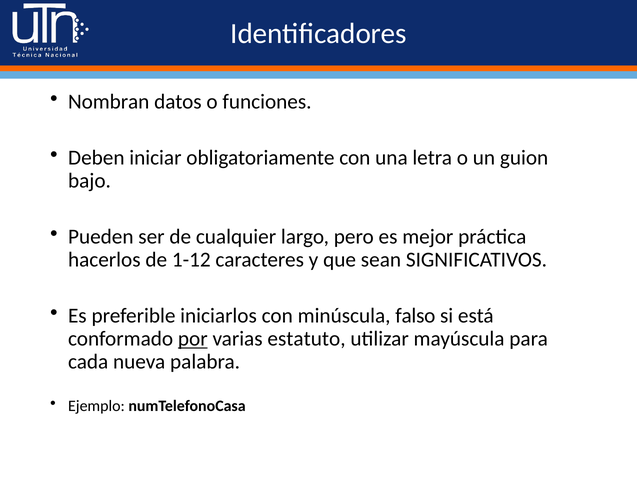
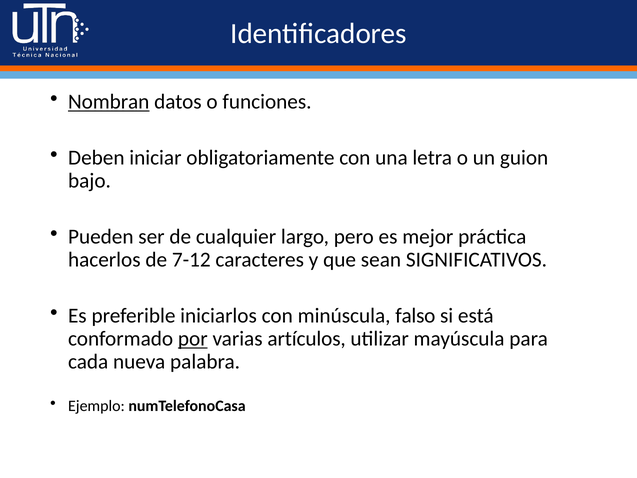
Nombran underline: none -> present (109, 102)
1-12: 1-12 -> 7-12 (191, 260)
estatuto: estatuto -> artículos (307, 339)
